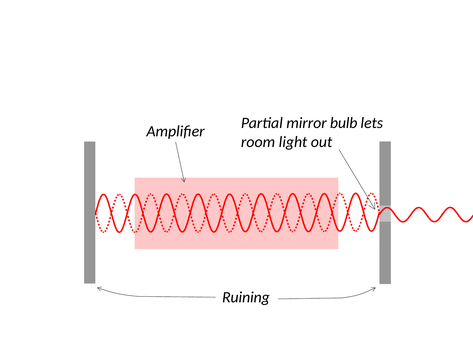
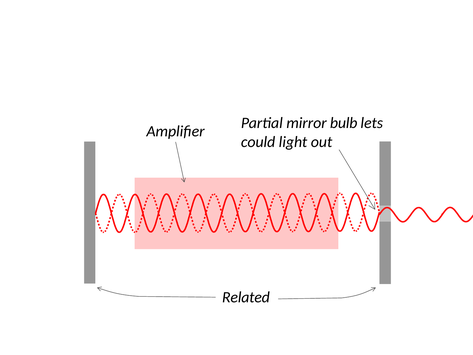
room: room -> could (258, 142)
Ruining: Ruining -> Related (246, 297)
